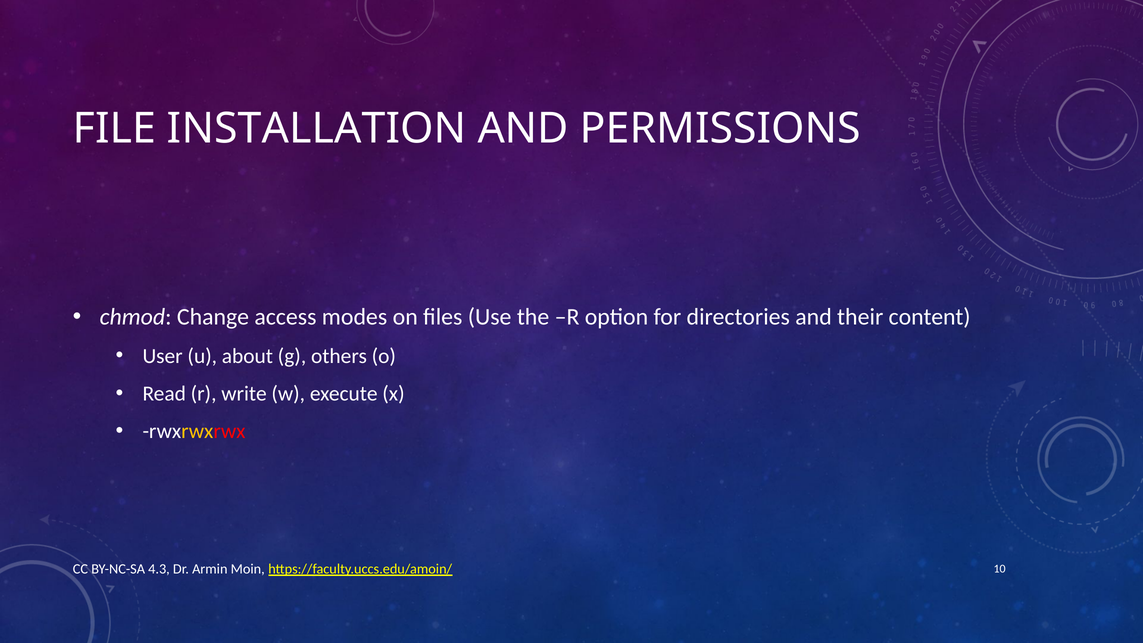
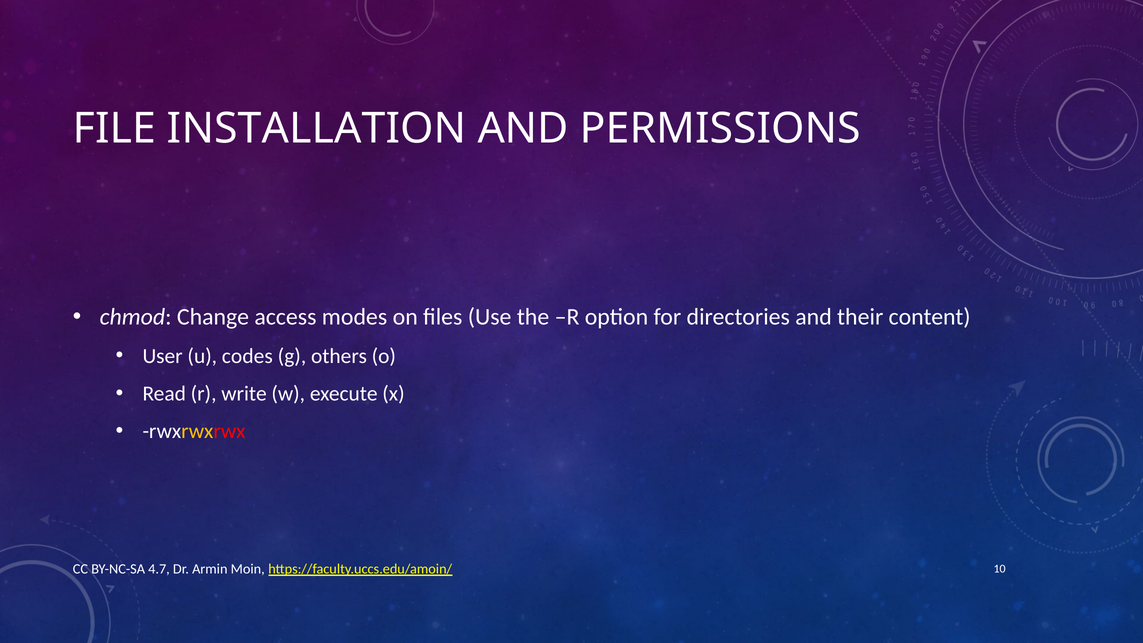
about: about -> codes (247, 356)
4.3: 4.3 -> 4.7 (159, 569)
